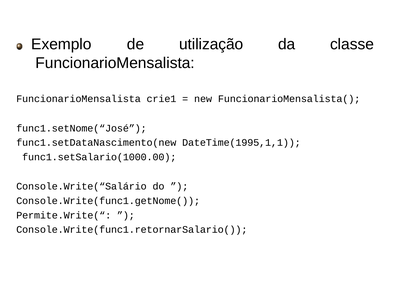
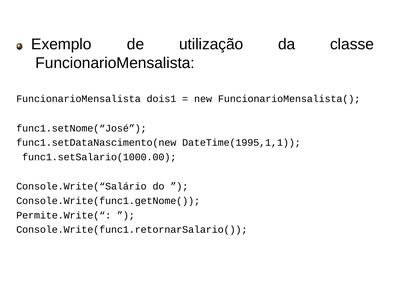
crie1: crie1 -> dois1 (161, 99)
